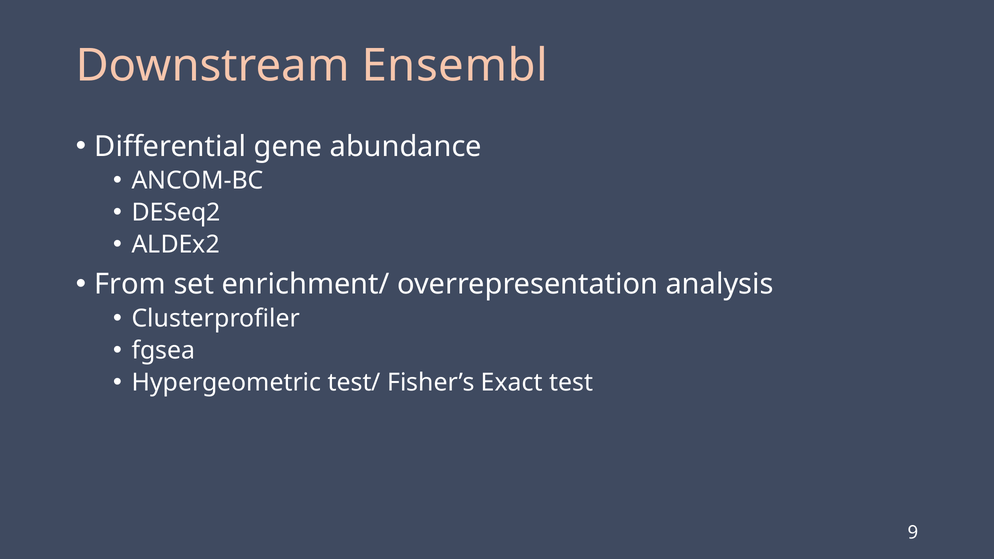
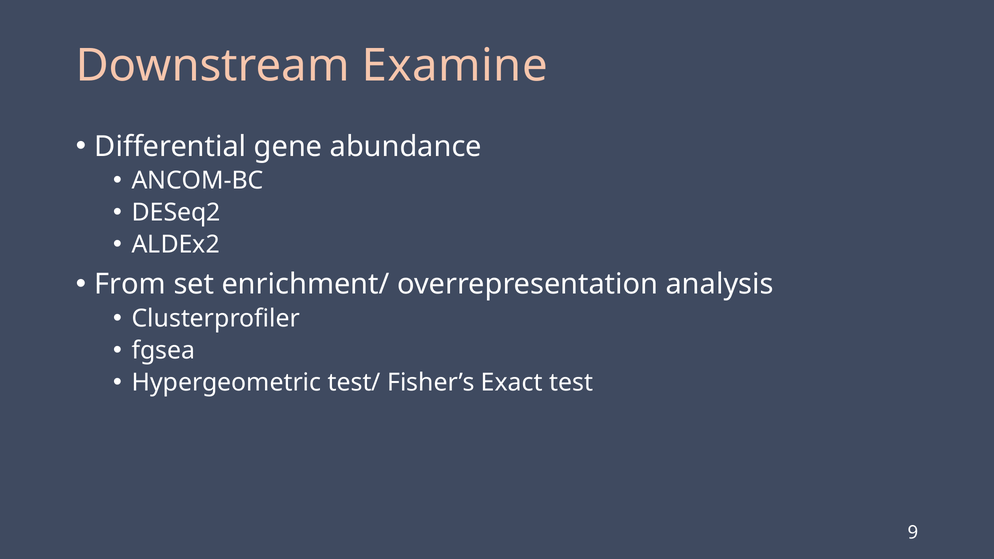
Ensembl: Ensembl -> Examine (455, 66)
